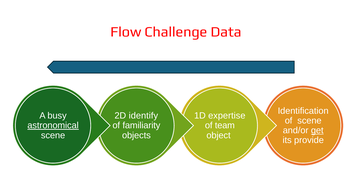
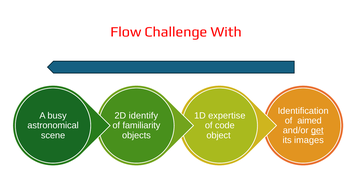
Data: Data -> With (226, 32)
of scene: scene -> aimed (309, 121)
astronomical underline: present -> none (53, 126)
team: team -> code (225, 126)
provide: provide -> images (309, 141)
